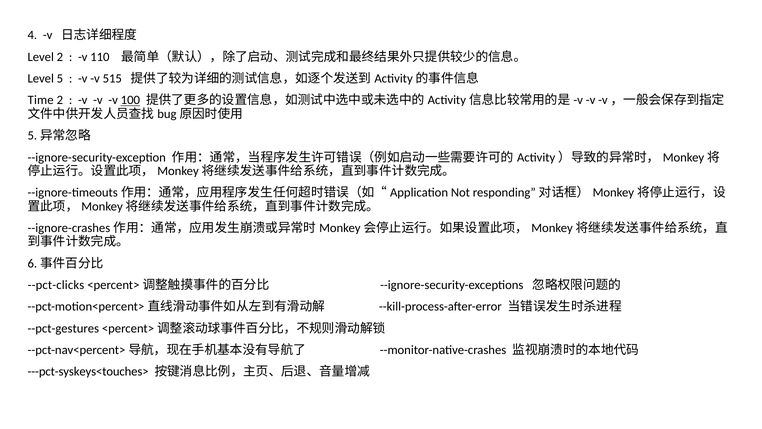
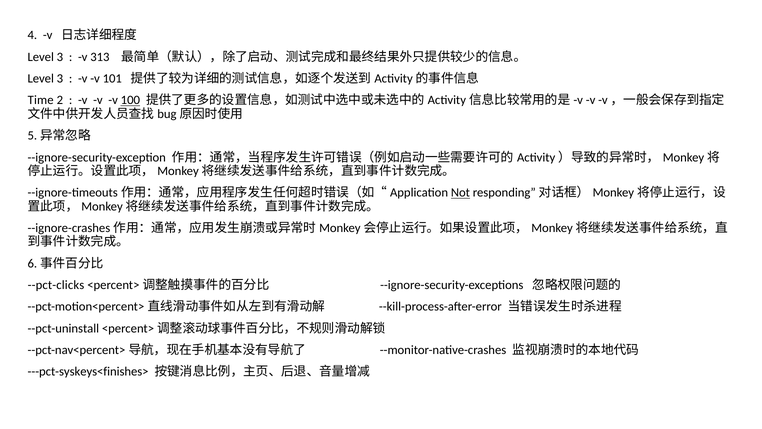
2: 2 -> 3 (60, 57)
110: 110 -> 313 (100, 57)
5: 5 -> 3 (60, 79)
515: 515 -> 101 (112, 79)
Not underline: none -> present (460, 193)
--pct-gestures: --pct-gestures -> --pct-uninstall (63, 328)
---pct-syskeys<touches>: ---pct-syskeys<touches> -> ---pct-syskeys<finishes> (88, 371)
